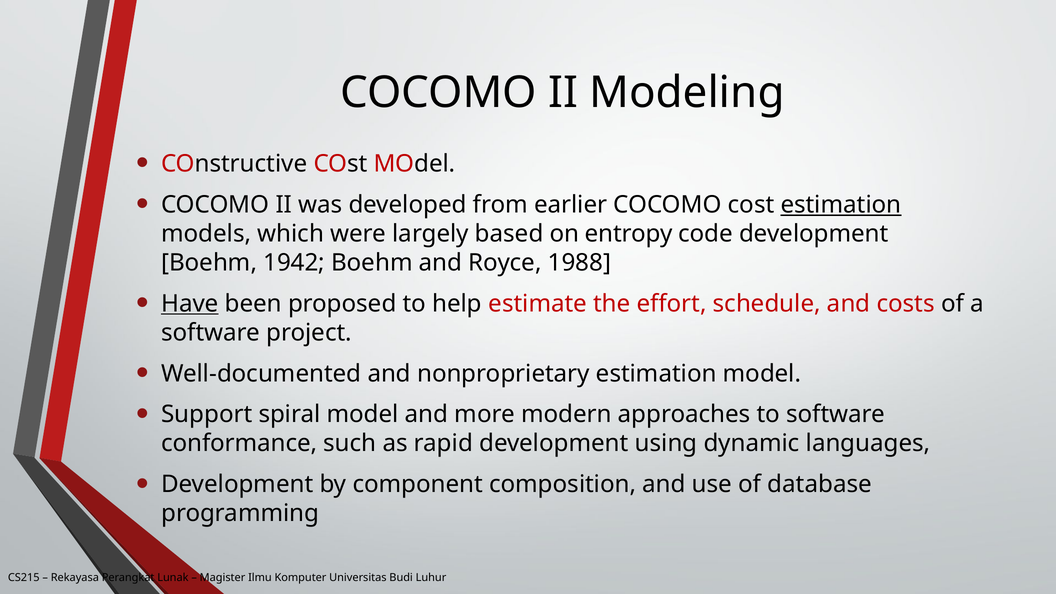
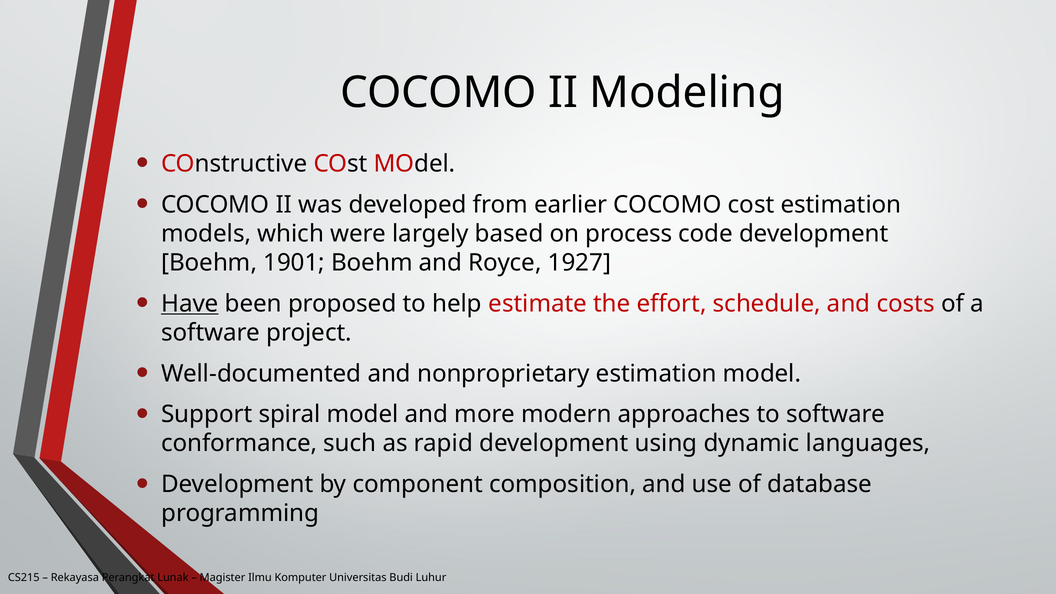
estimation underline: present -> none (841, 205)
entropy: entropy -> process (629, 234)
1942: 1942 -> 1901 (294, 263)
1988: 1988 -> 1927 (579, 263)
